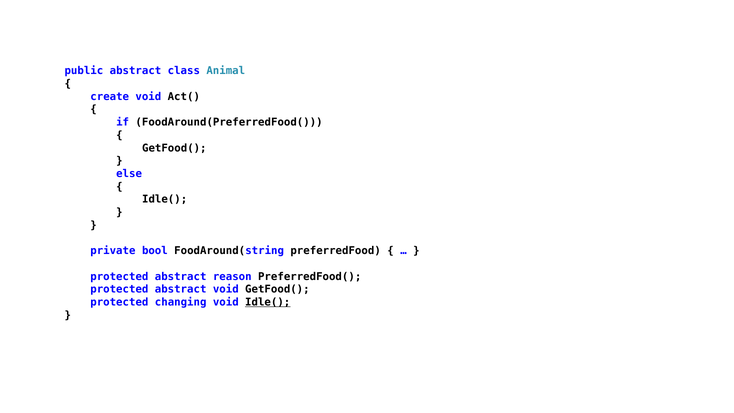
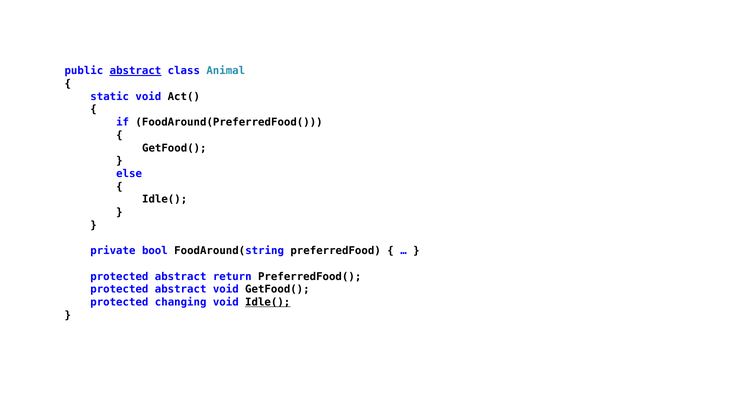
abstract underline: none -> present (135, 71)
create: create -> static (110, 97)
reason: reason -> return (232, 276)
